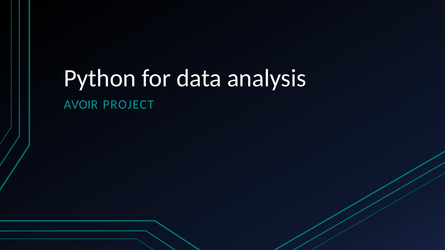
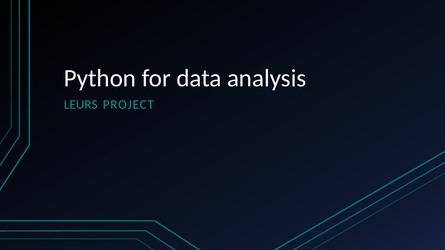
AVOIR: AVOIR -> LEURS (81, 105)
